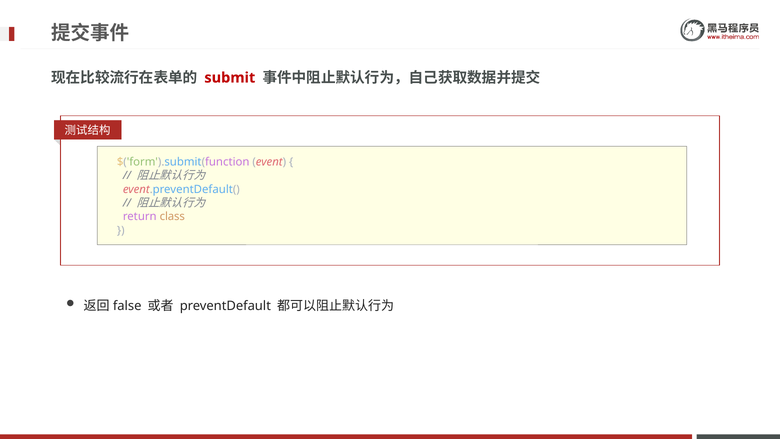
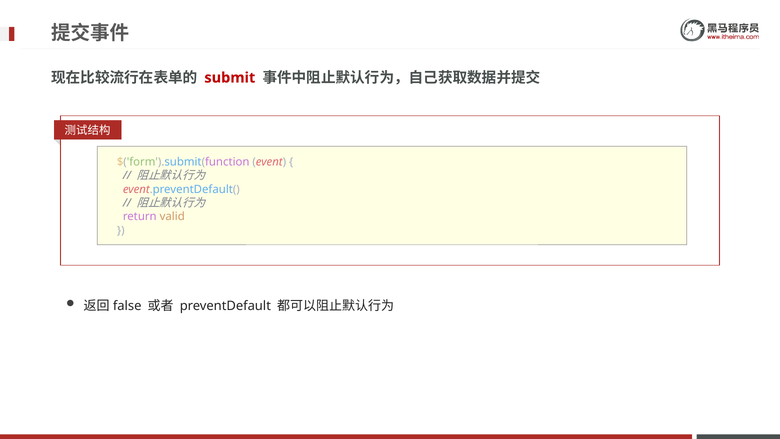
class: class -> valid (172, 216)
